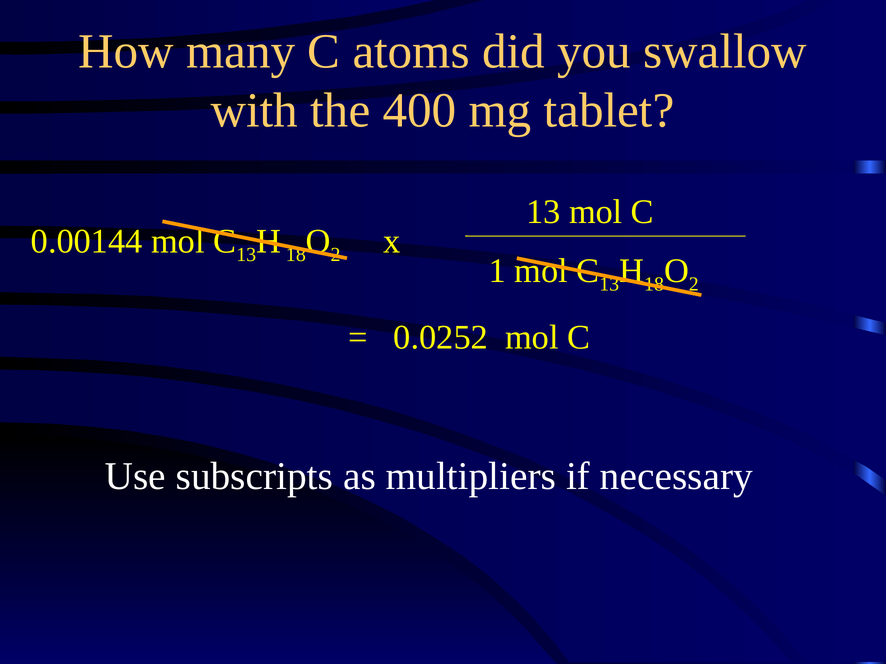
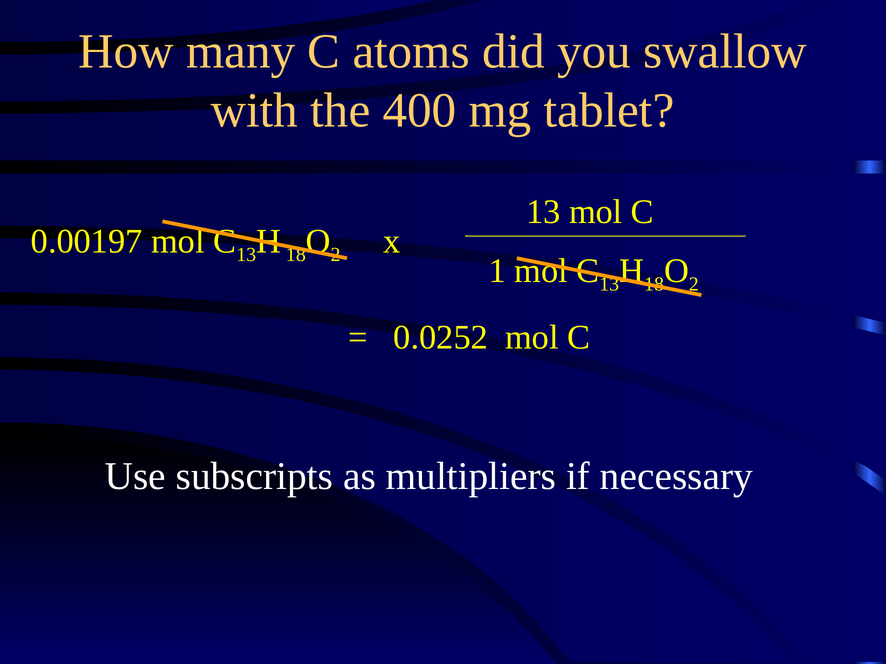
0.00144: 0.00144 -> 0.00197 (87, 242)
